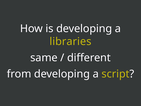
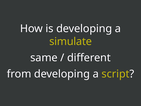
libraries: libraries -> simulate (71, 41)
